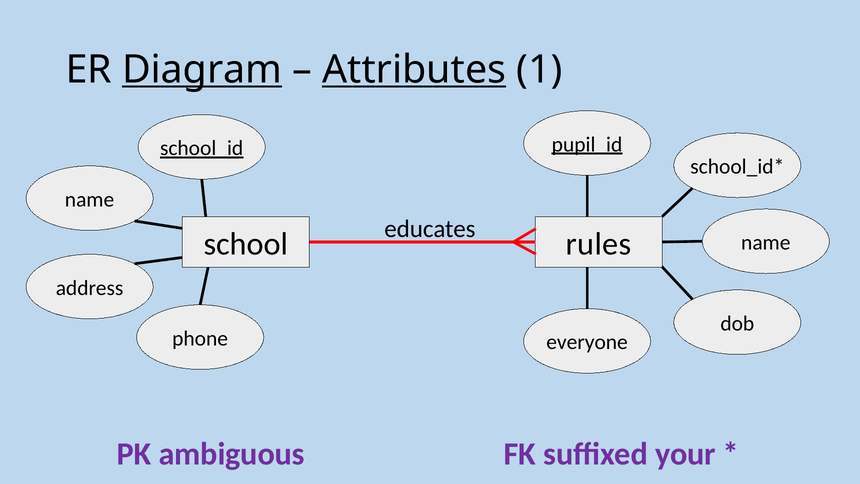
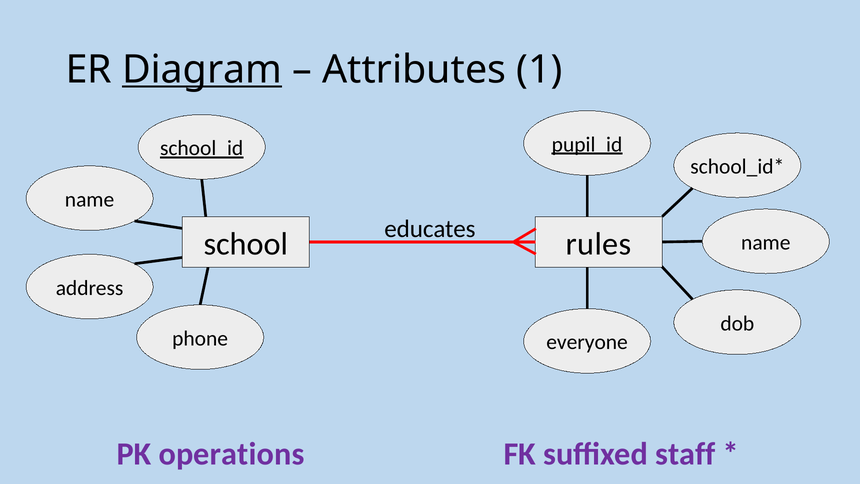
Attributes underline: present -> none (414, 70)
ambiguous: ambiguous -> operations (232, 454)
your: your -> staff (685, 454)
